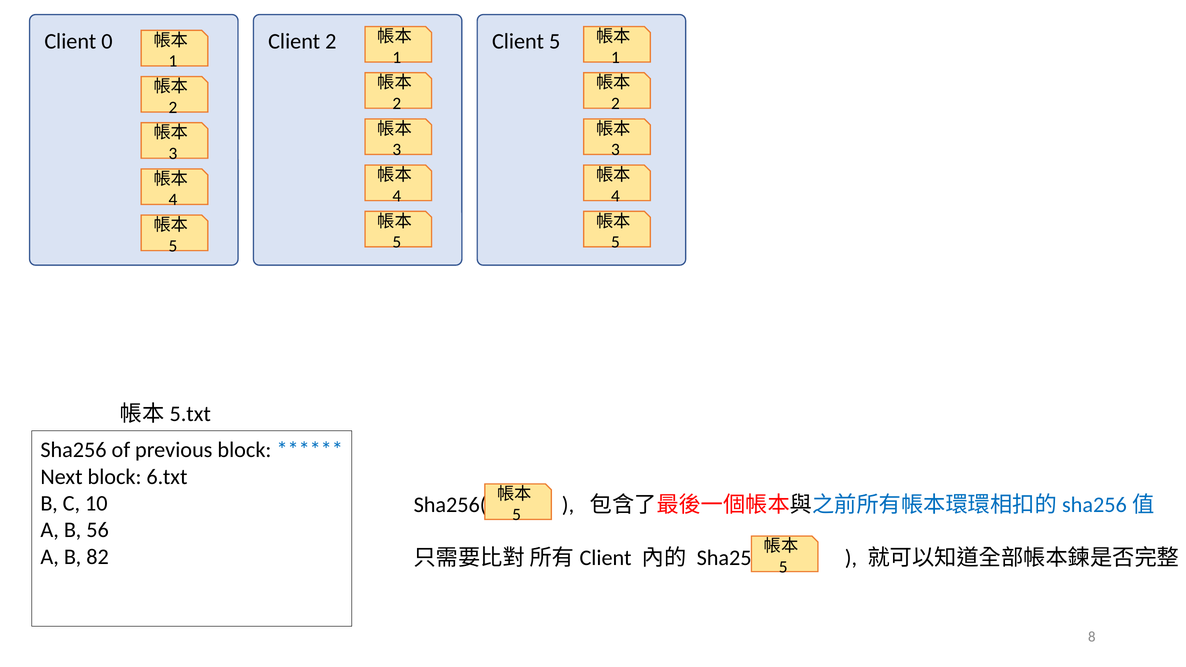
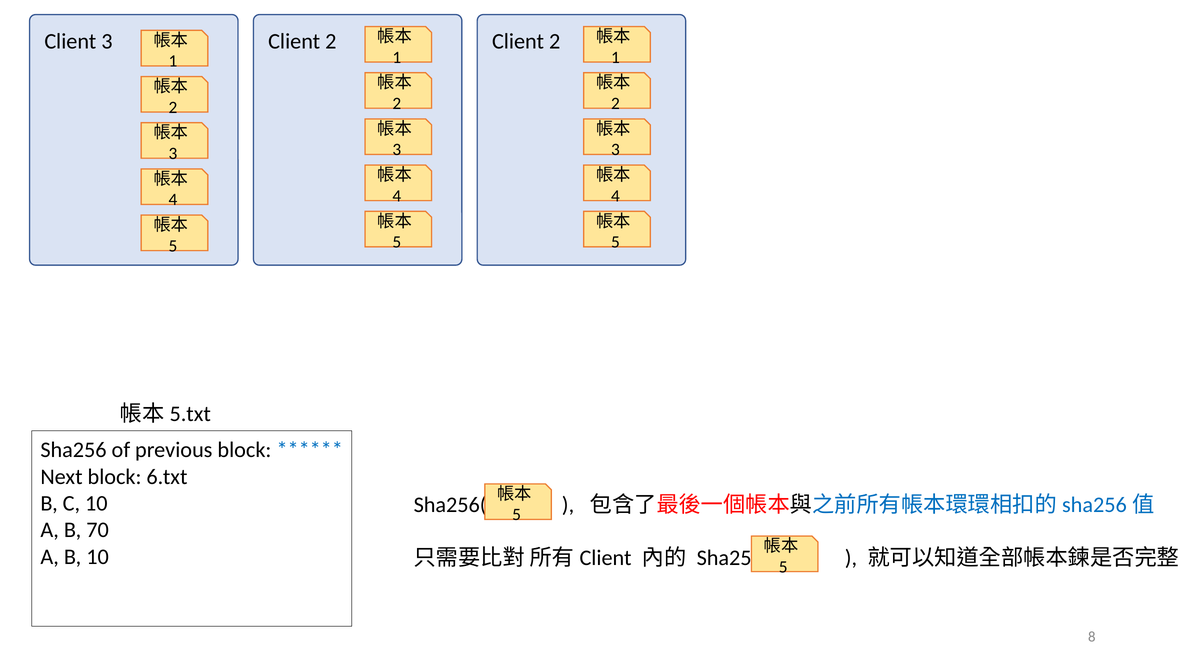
Client 0: 0 -> 3 (107, 41)
2 Client 5: 5 -> 2 (555, 41)
56: 56 -> 70 (98, 530)
B 82: 82 -> 10 (98, 557)
